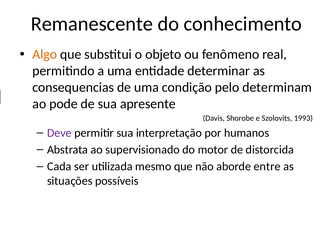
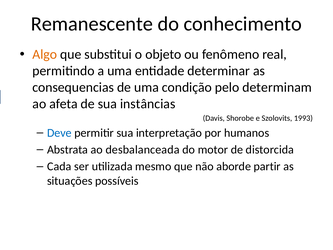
pode: pode -> afeta (64, 104)
apresente: apresente -> instâncias (148, 104)
Deve colour: purple -> blue (59, 133)
supervisionado: supervisionado -> desbalanceada (143, 150)
entre: entre -> partir (267, 166)
